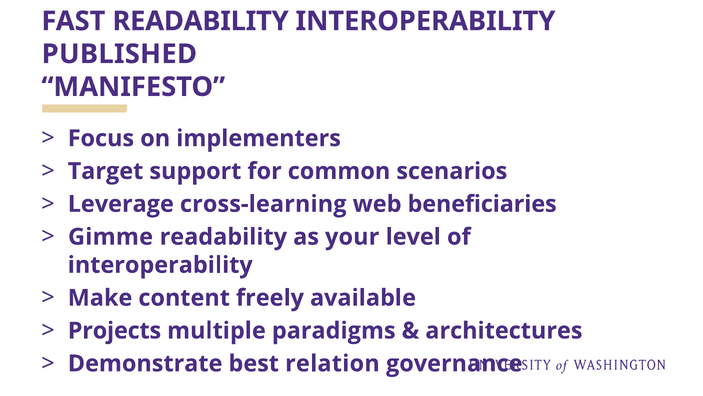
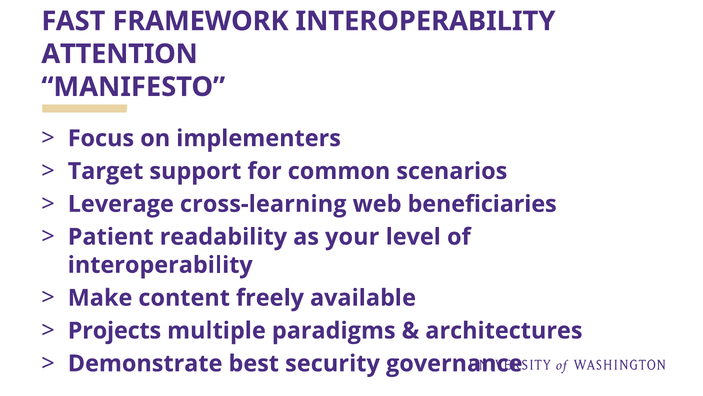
FAST READABILITY: READABILITY -> FRAMEWORK (201, 21)
PUBLISHED: PUBLISHED -> ATTENTION (120, 54)
Gimme: Gimme -> Patient (111, 237)
relation: relation -> security (332, 363)
